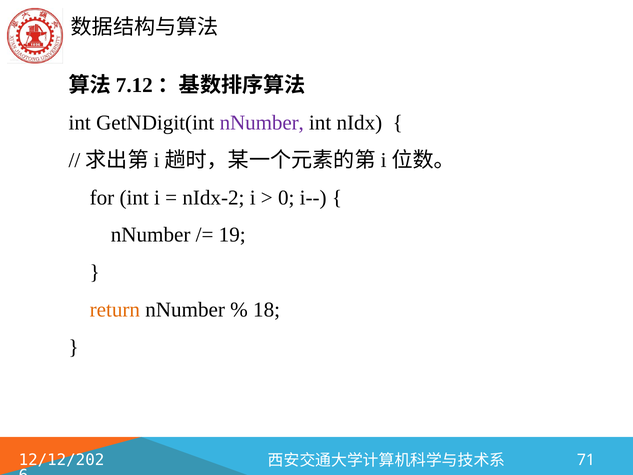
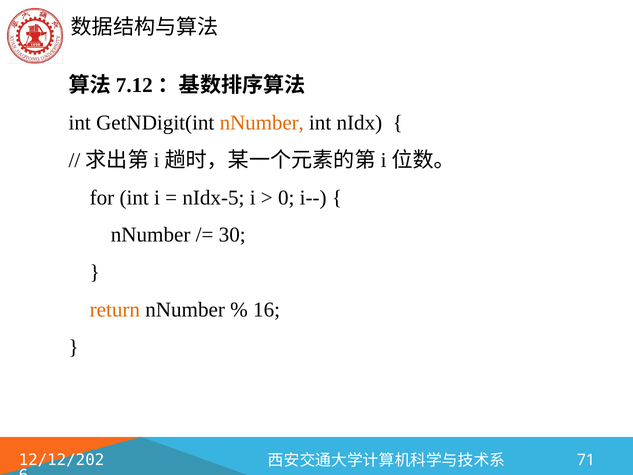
nNumber colour: purple -> orange (262, 123)
nIdx-2: nIdx-2 -> nIdx-5 (213, 197)
19: 19 -> 30 (232, 235)
18: 18 -> 16 (267, 310)
